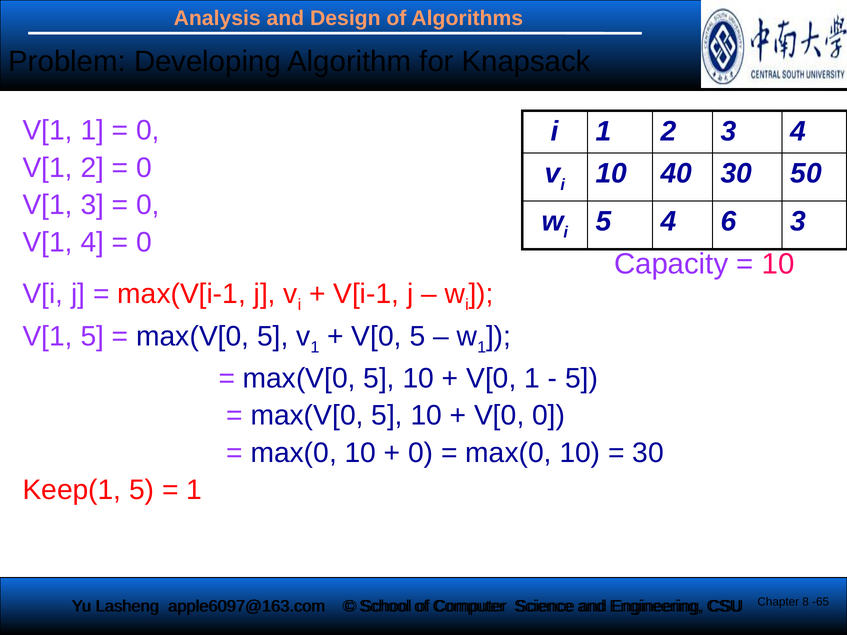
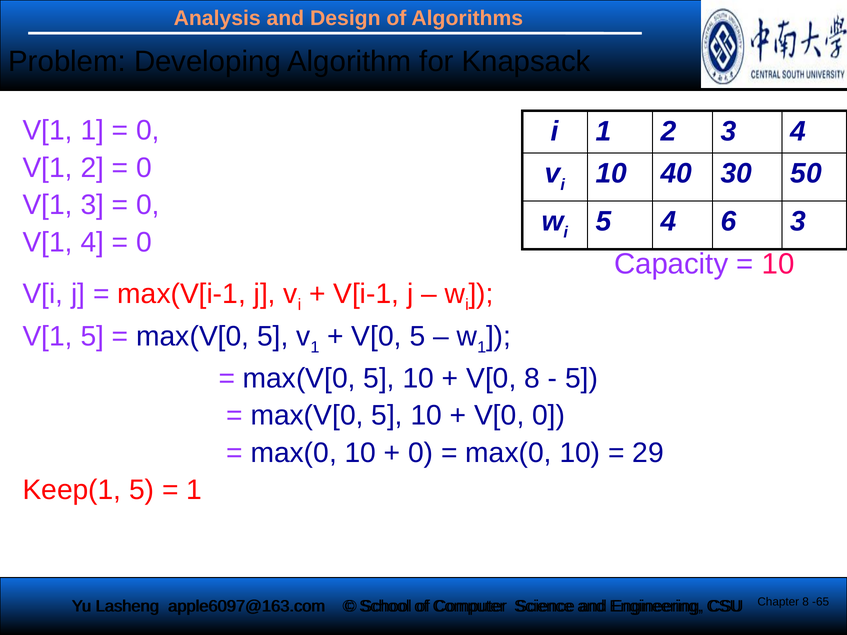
V[0 1: 1 -> 8 (532, 378)
30: 30 -> 29 (648, 453)
